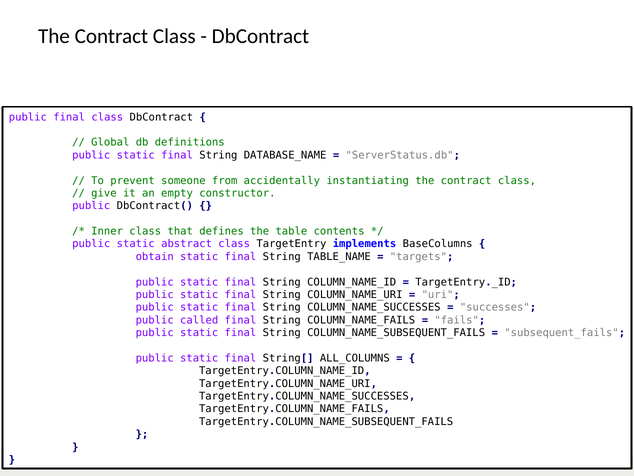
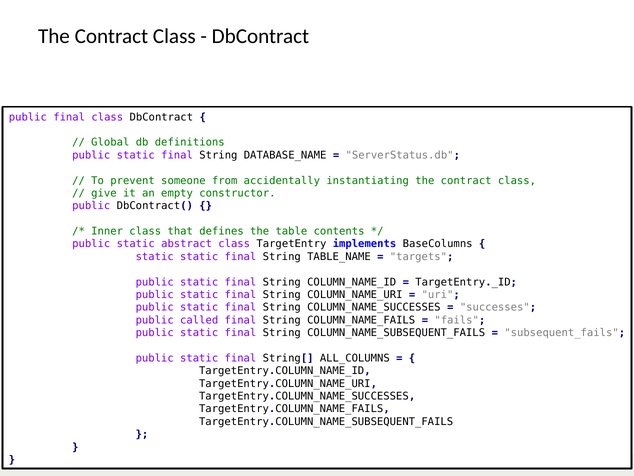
obtain: obtain -> static (155, 256)
